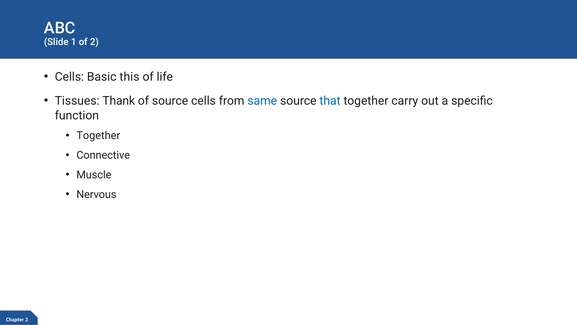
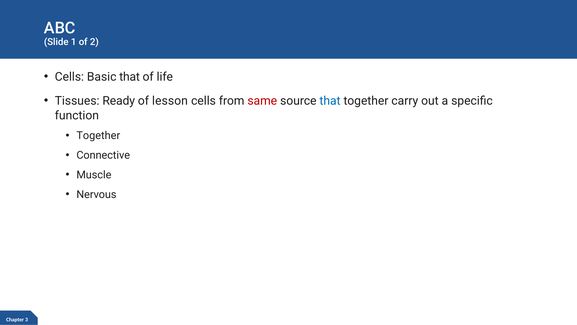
Basic this: this -> that (130, 77)
Thank: Thank -> Ready (119, 101)
of source: source -> lesson (170, 101)
same colour: blue -> red (262, 101)
